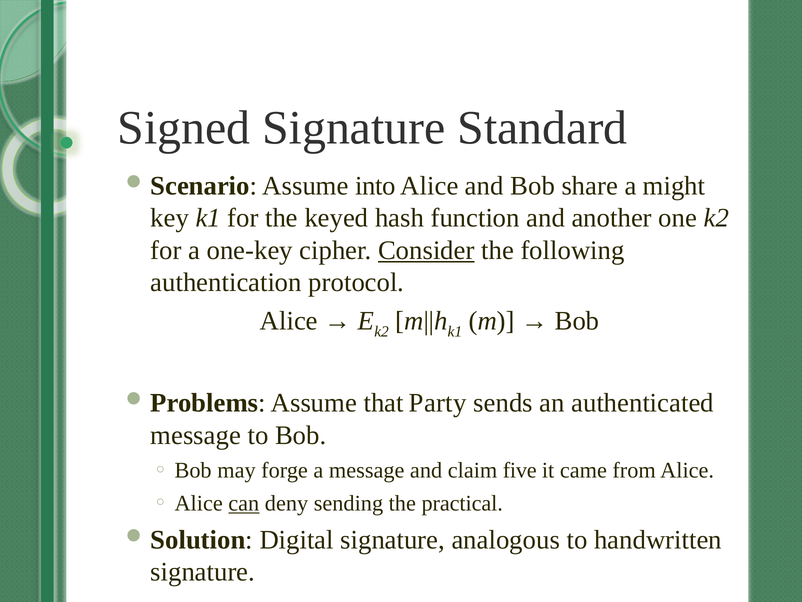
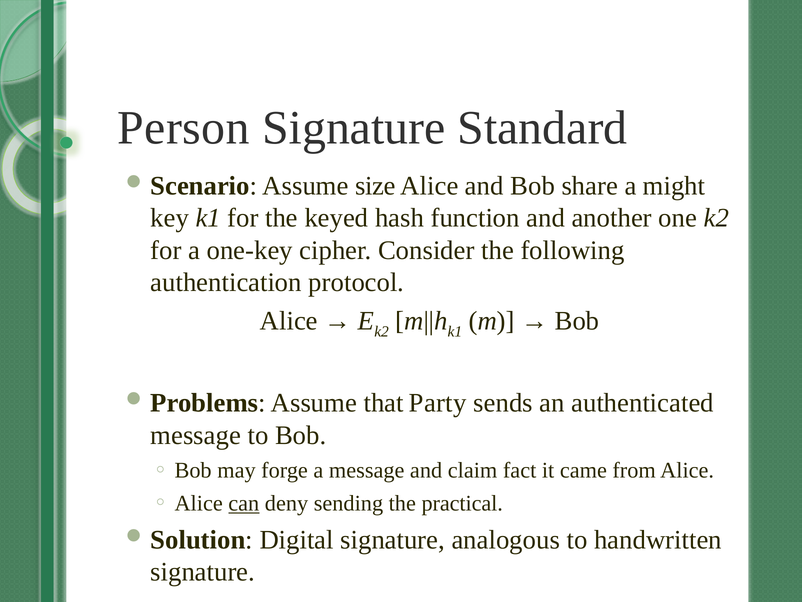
Signed: Signed -> Person (184, 128)
into: into -> size (375, 186)
Consider underline: present -> none (426, 250)
five: five -> fact (520, 470)
